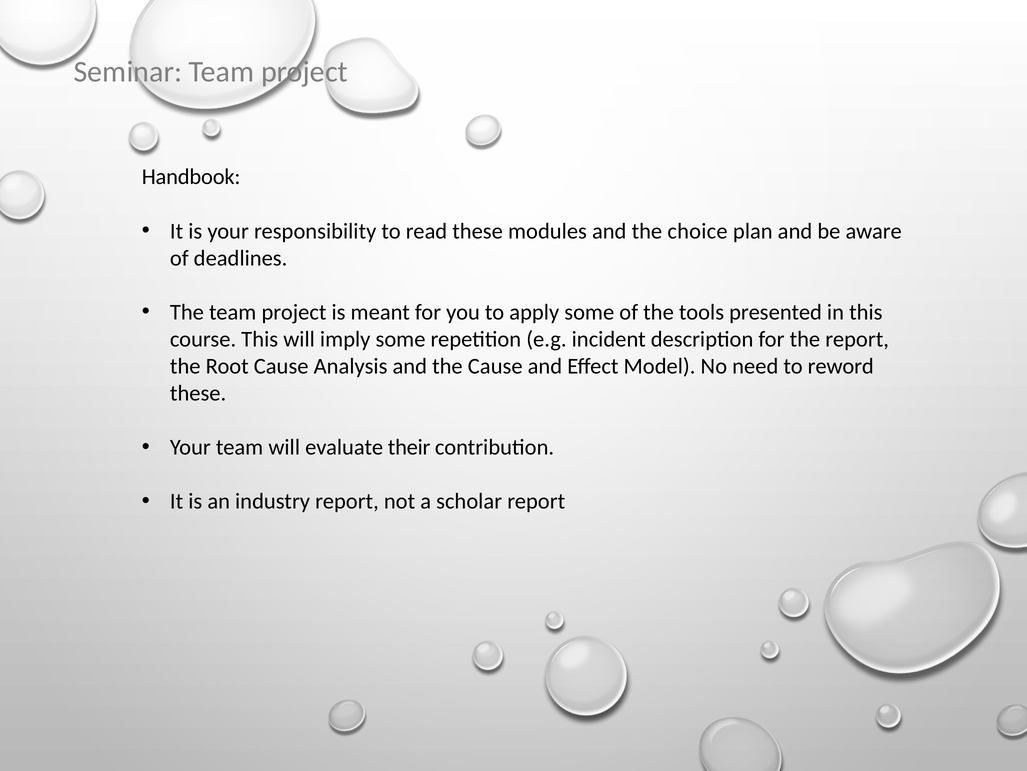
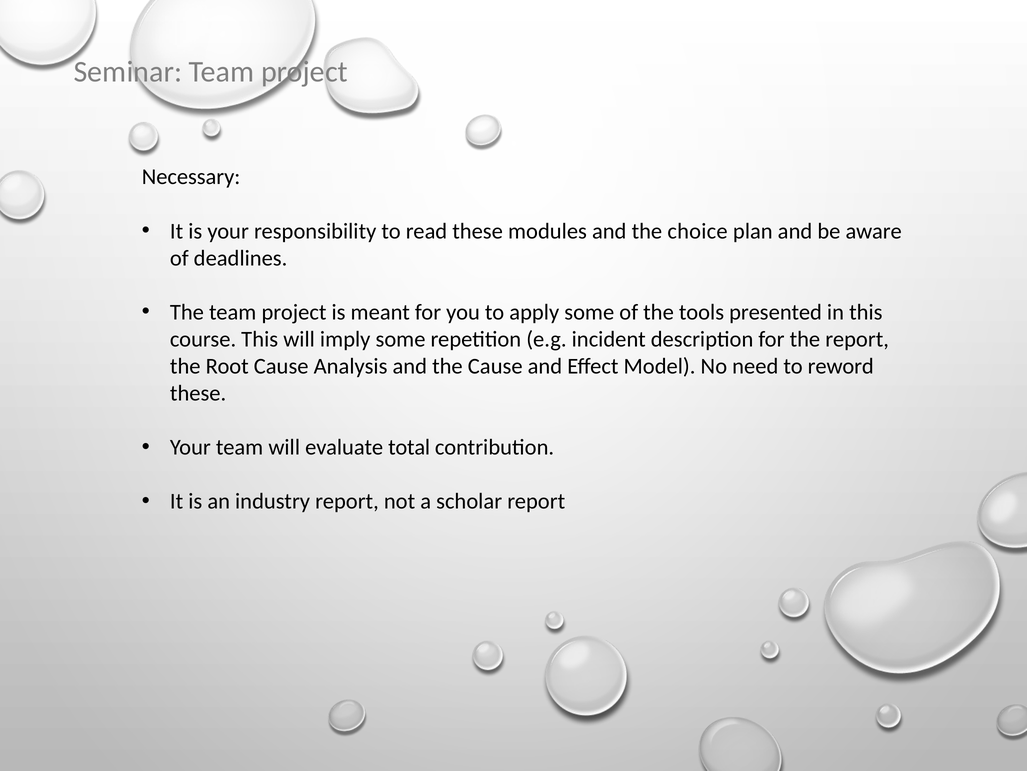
Handbook: Handbook -> Necessary (191, 177)
their: their -> total (409, 447)
